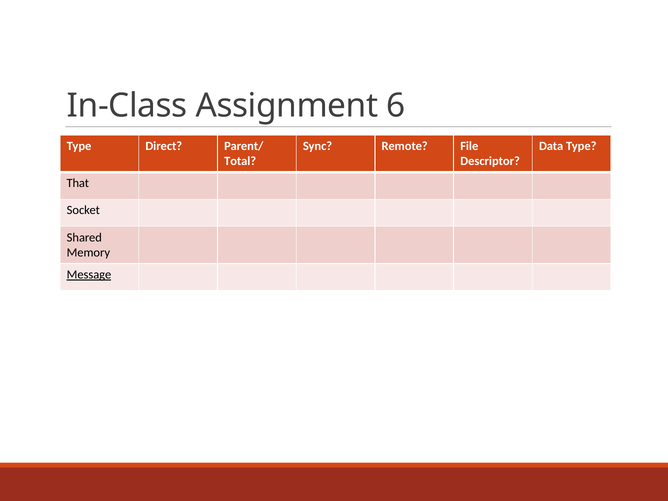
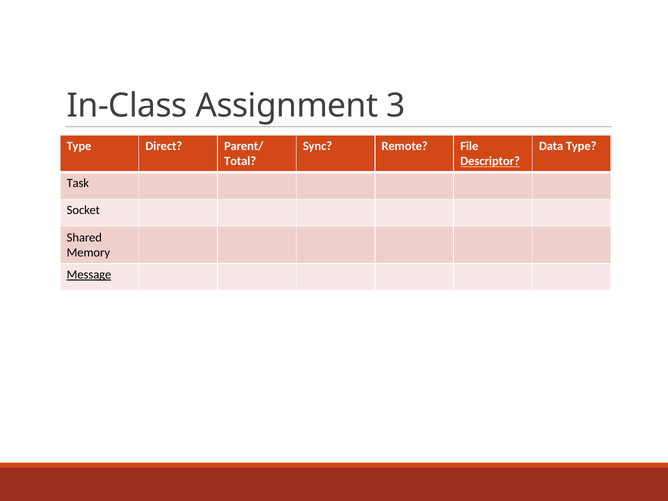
6: 6 -> 3 (396, 106)
Descriptor underline: none -> present (490, 161)
That: That -> Task (78, 183)
